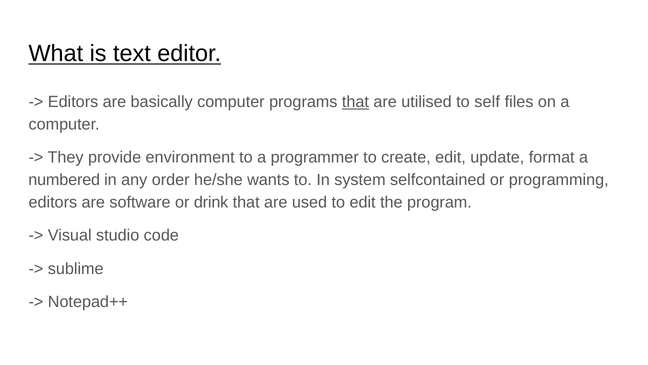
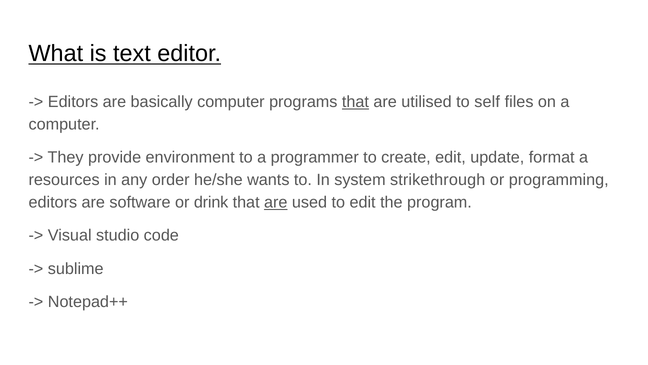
numbered: numbered -> resources (64, 180)
selfcontained: selfcontained -> strikethrough (438, 180)
are underline: none -> present (276, 202)
